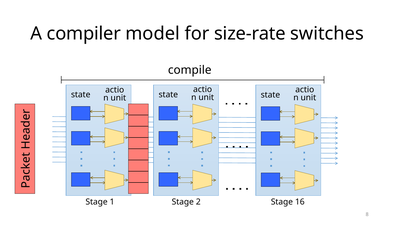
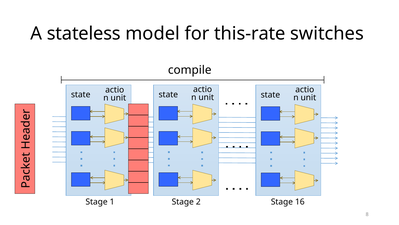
compiler: compiler -> stateless (84, 34)
size-rate: size-rate -> this-rate (250, 34)
